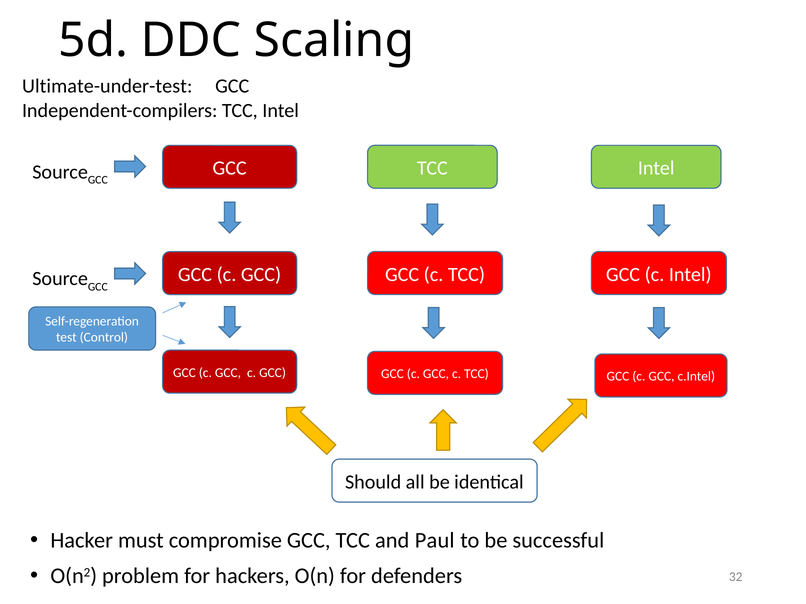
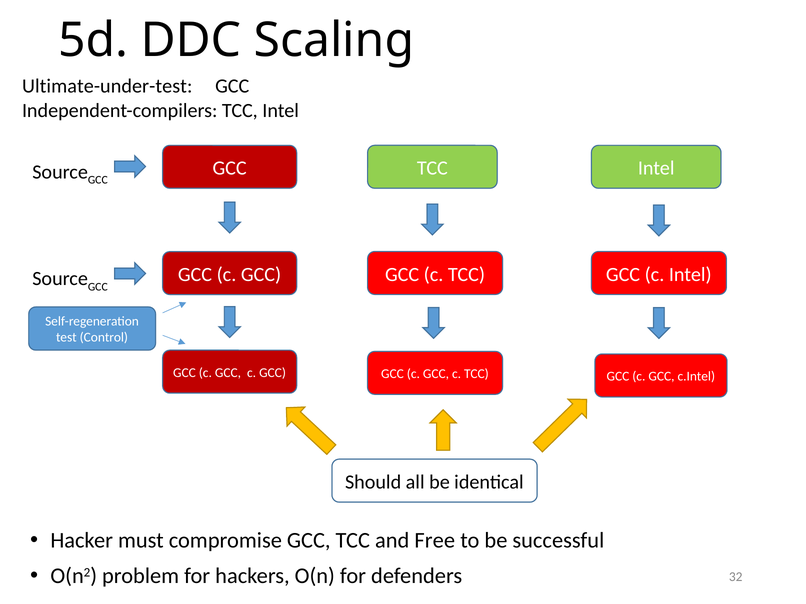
Paul: Paul -> Free (435, 541)
